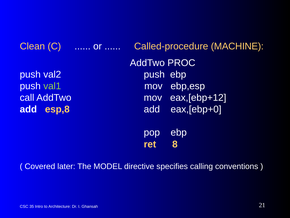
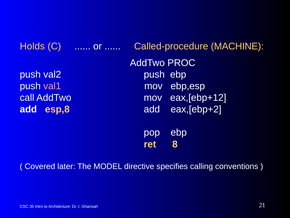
Clean: Clean -> Holds (32, 46)
val1 colour: light green -> pink (52, 86)
eax,[ebp+0: eax,[ebp+0 -> eax,[ebp+2 (196, 109)
